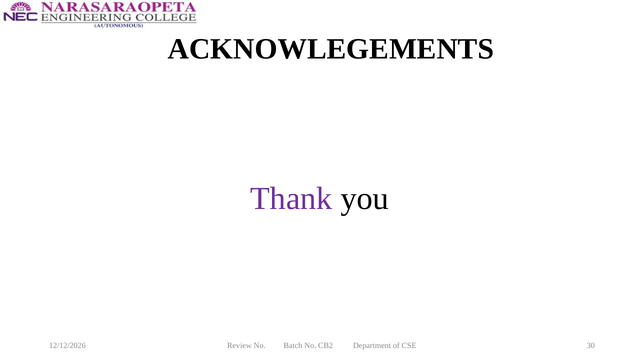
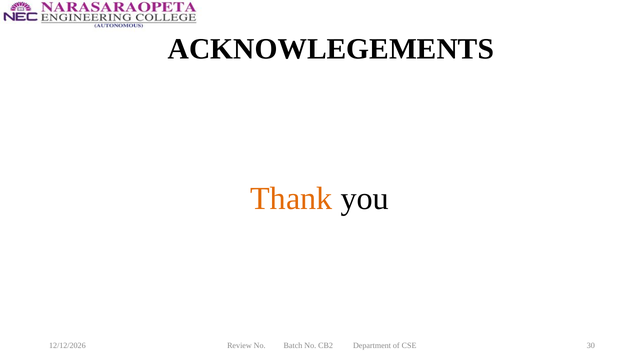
Thank colour: purple -> orange (291, 199)
